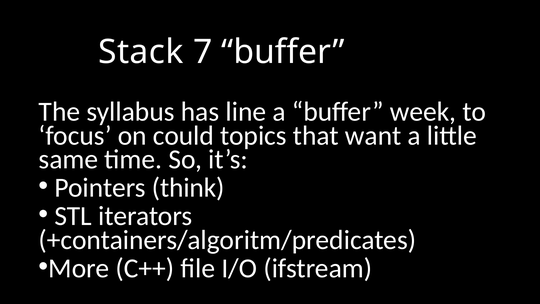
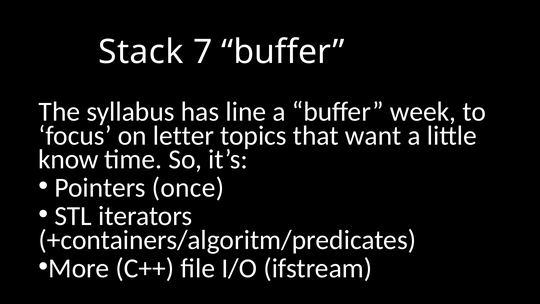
could: could -> letter (184, 136)
same: same -> know (68, 159)
think: think -> once (188, 188)
